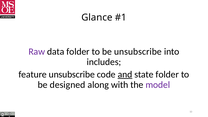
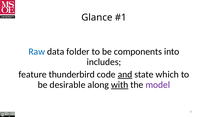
Raw colour: purple -> blue (37, 52)
be unsubscribe: unsubscribe -> components (138, 52)
feature unsubscribe: unsubscribe -> thunderbird (72, 74)
state folder: folder -> which (167, 74)
designed: designed -> desirable (68, 85)
with underline: none -> present (120, 85)
